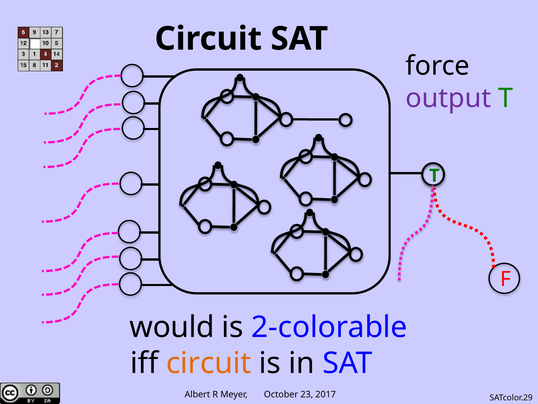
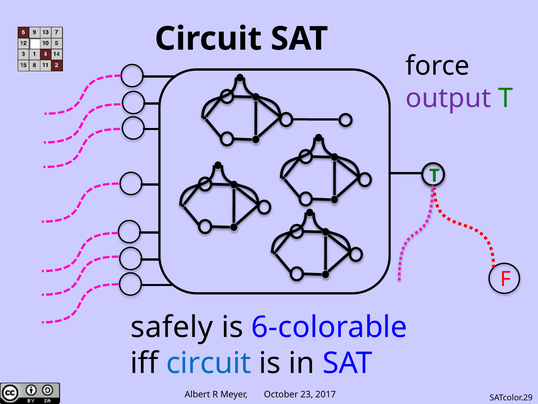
would: would -> safely (172, 327)
2-colorable: 2-colorable -> 6-colorable (329, 327)
circuit colour: orange -> blue (209, 363)
